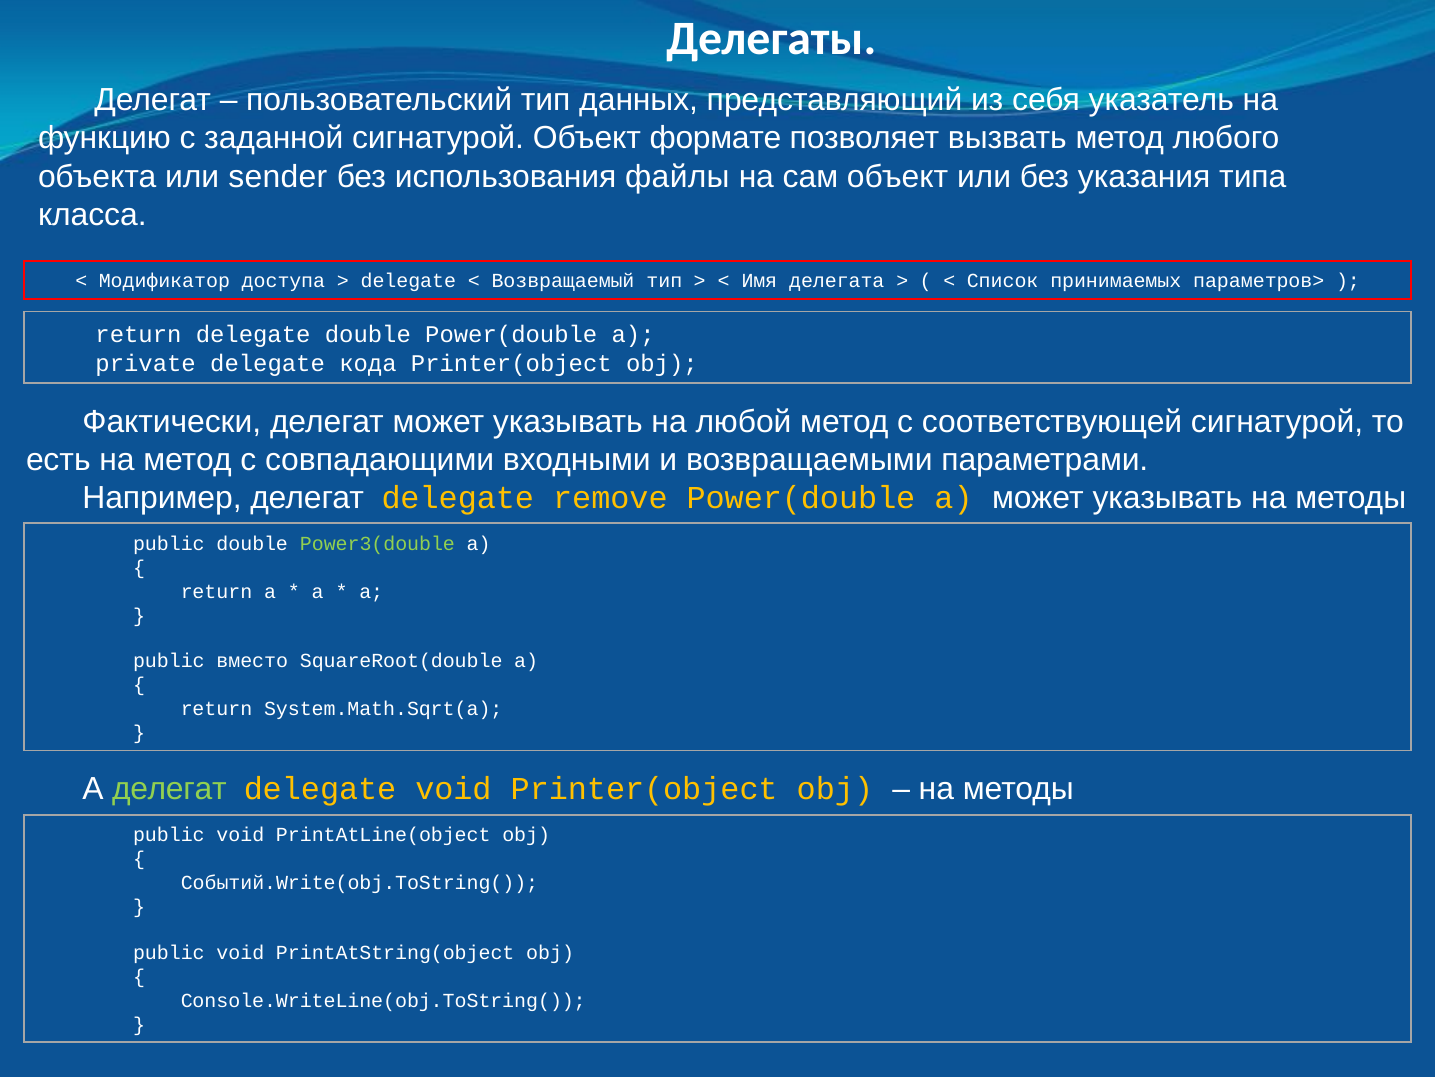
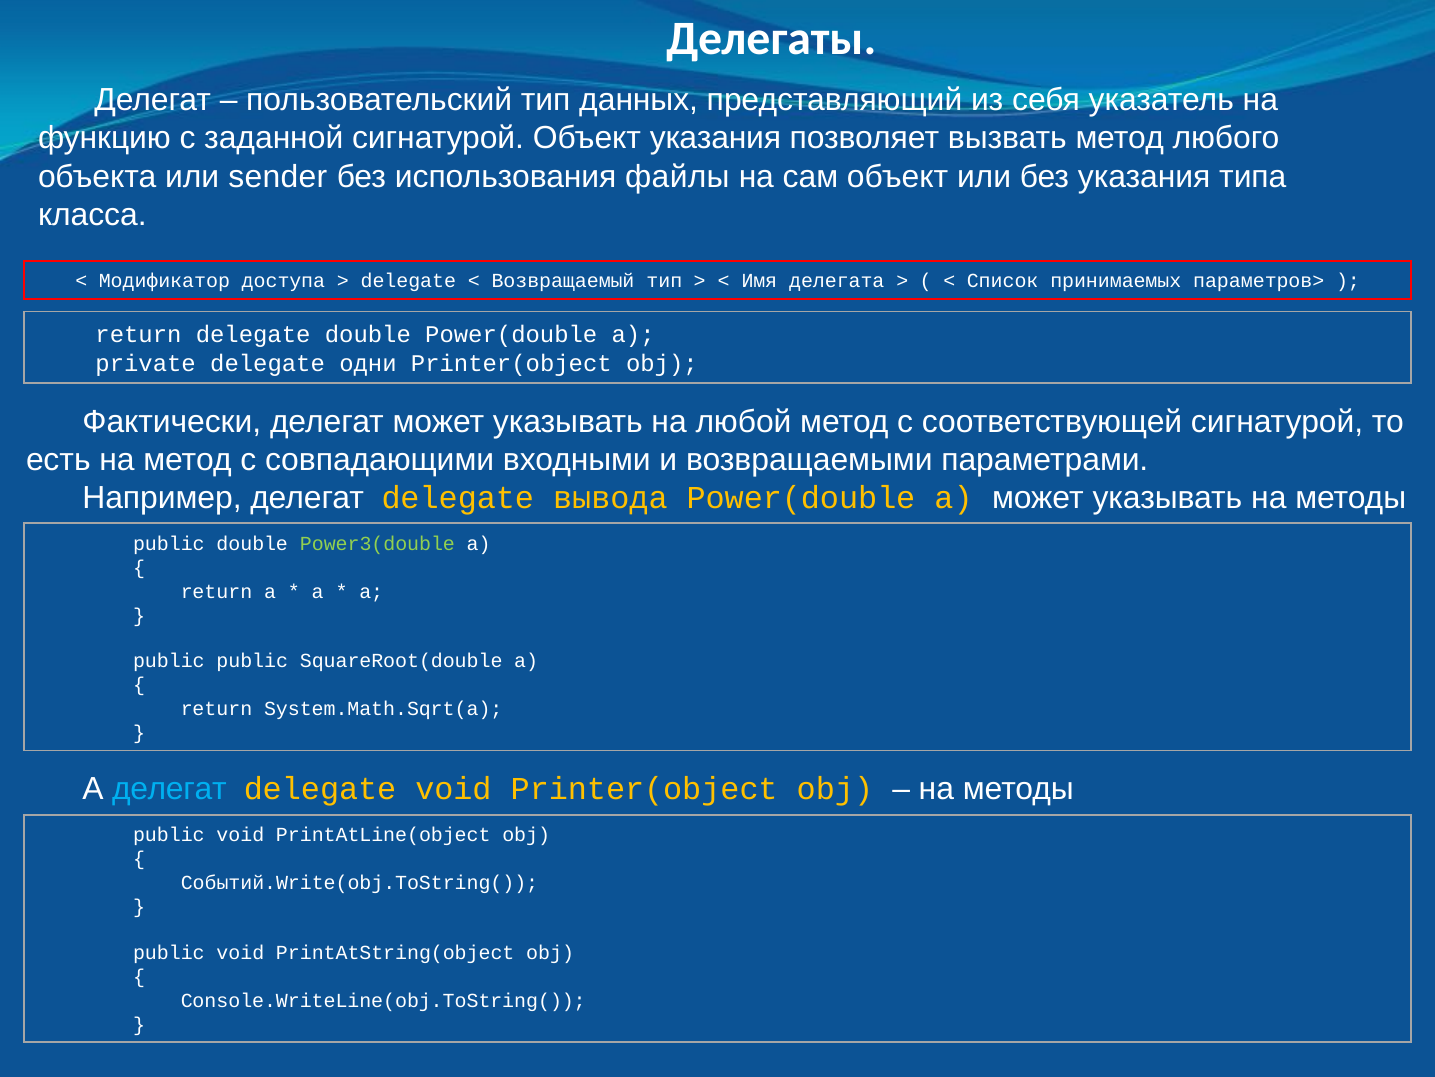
Объект формате: формате -> указания (715, 138)
кода: кода -> одни (368, 363)
remove: remove -> вывода (610, 498)
public вместо: вместо -> public (252, 661)
делегат colour: light green -> light blue (169, 789)
